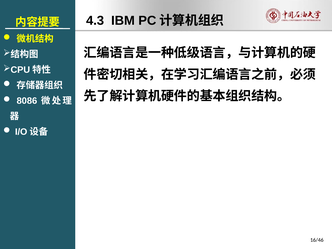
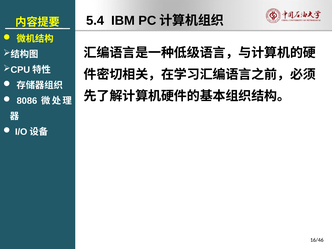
4.3: 4.3 -> 5.4 (95, 21)
